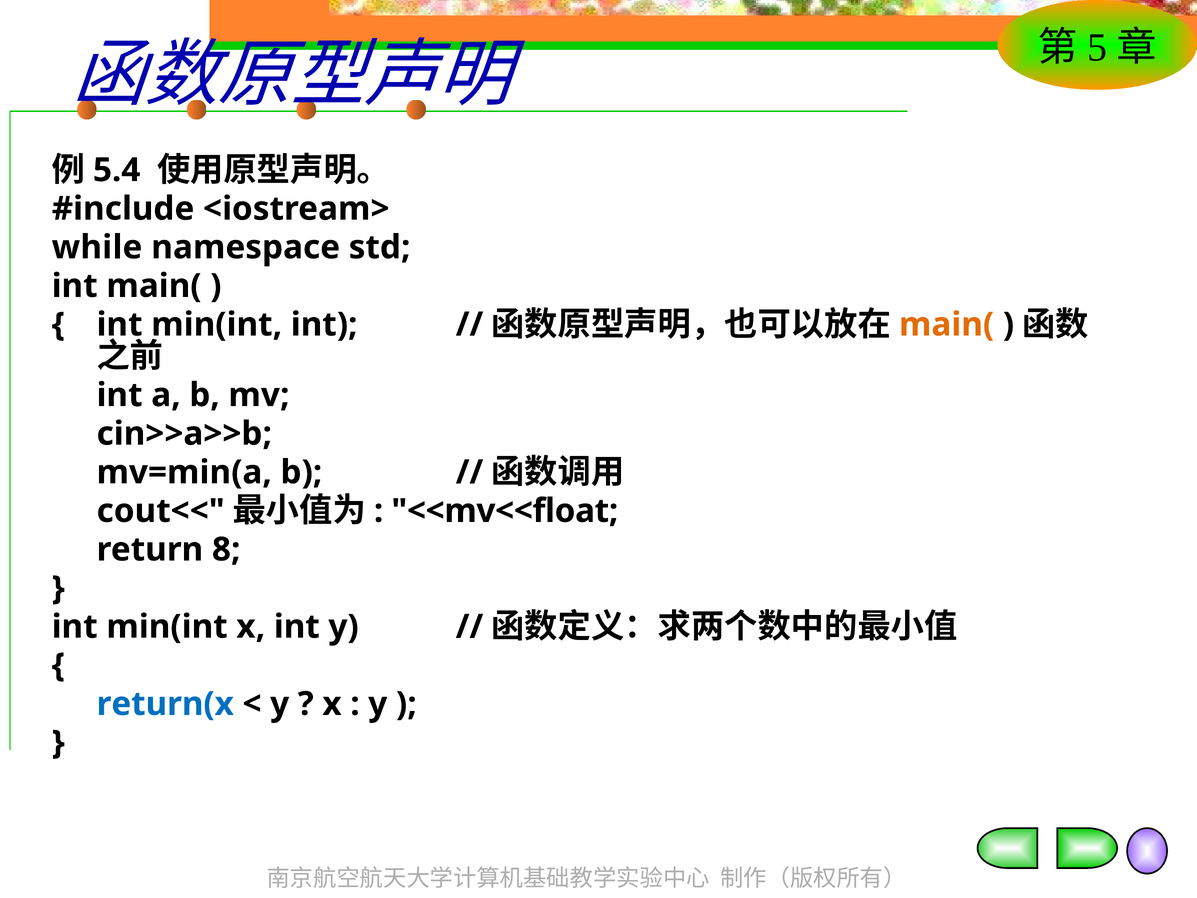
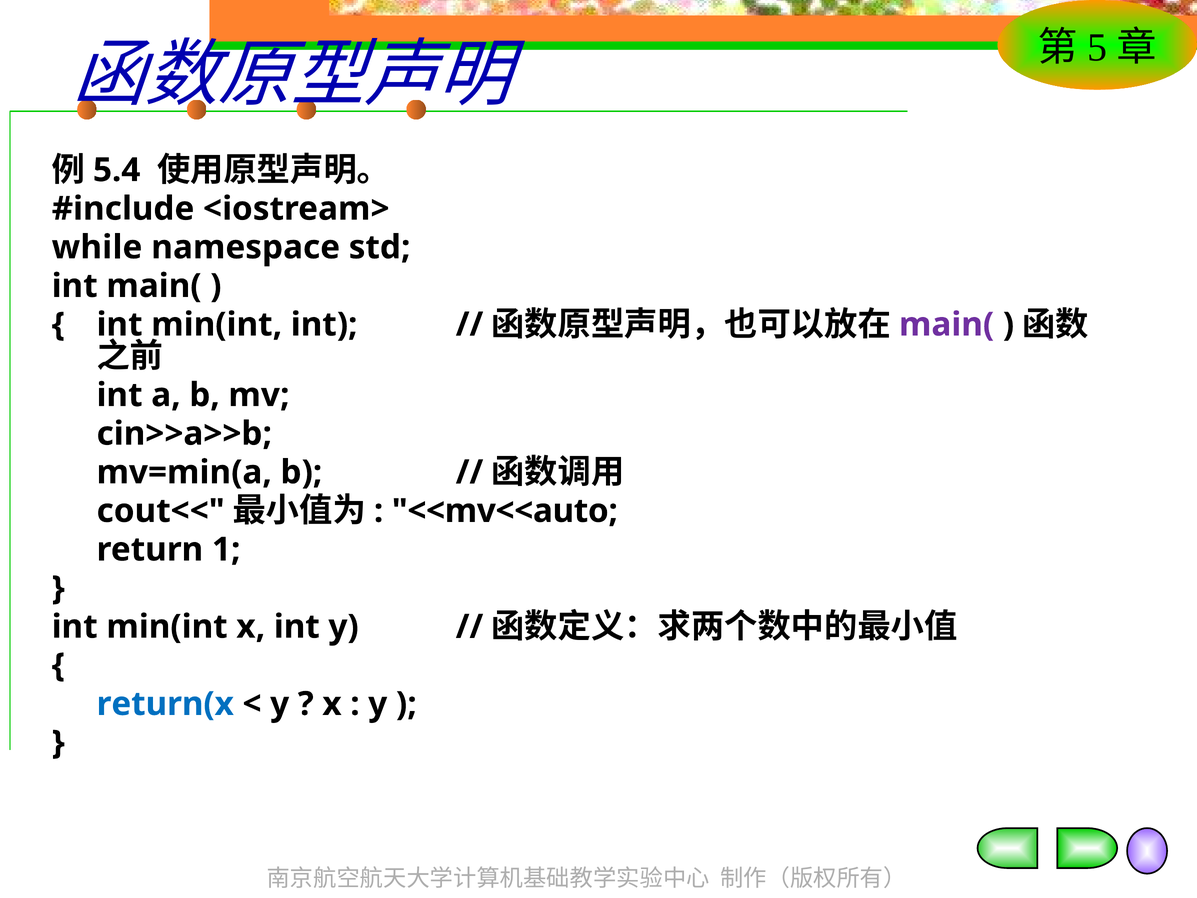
main( colour: orange -> purple (947, 324)
<<mv<<float: <<mv<<float -> <<mv<<auto (505, 511)
8: 8 -> 1 (226, 549)
